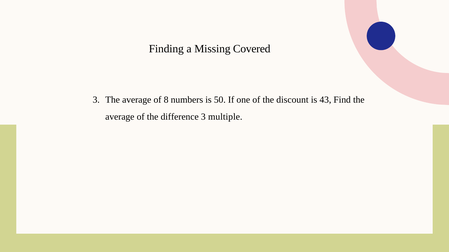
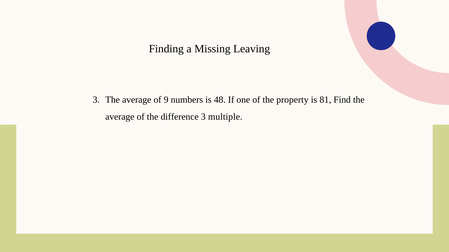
Covered: Covered -> Leaving (252, 49)
8: 8 -> 9 (166, 100)
50: 50 -> 48 (220, 100)
discount: discount -> property (292, 100)
43: 43 -> 81 (325, 100)
